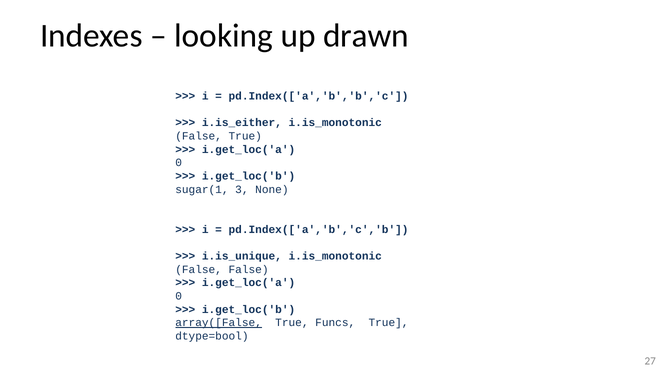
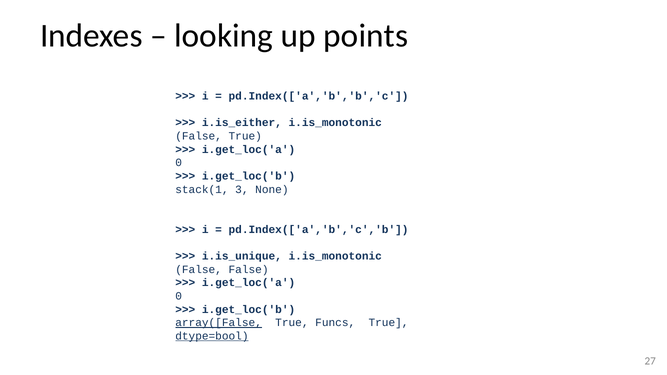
drawn: drawn -> points (366, 36)
sugar(1: sugar(1 -> stack(1 (202, 190)
dtype=bool underline: none -> present (212, 336)
